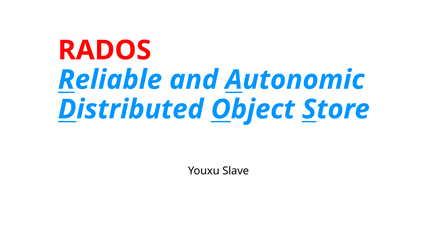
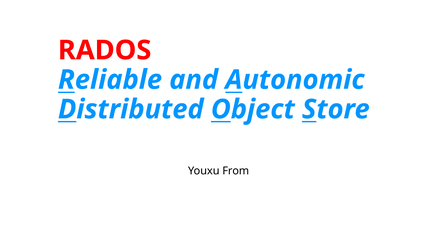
Slave: Slave -> From (236, 171)
